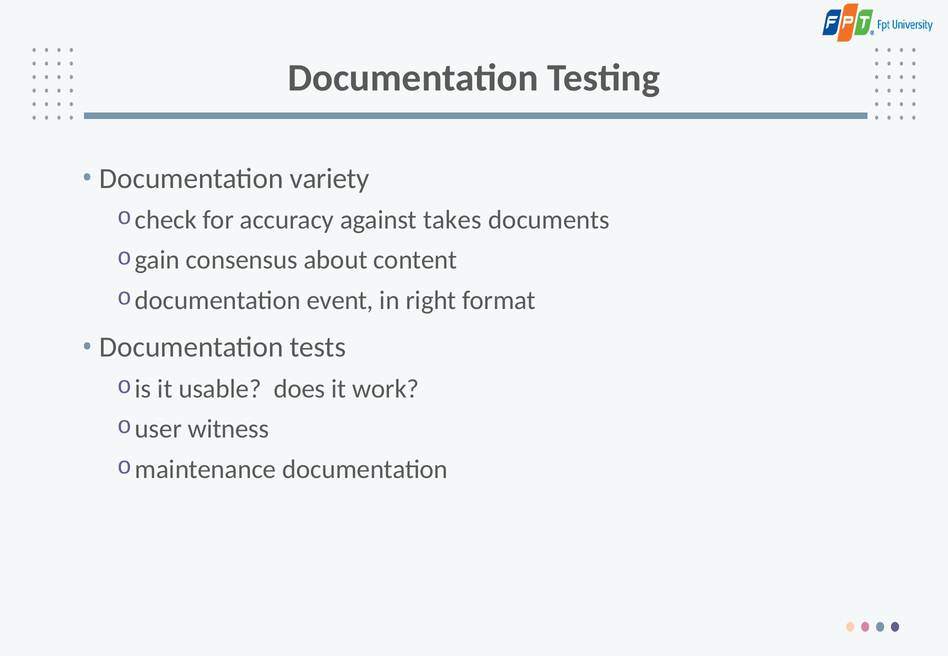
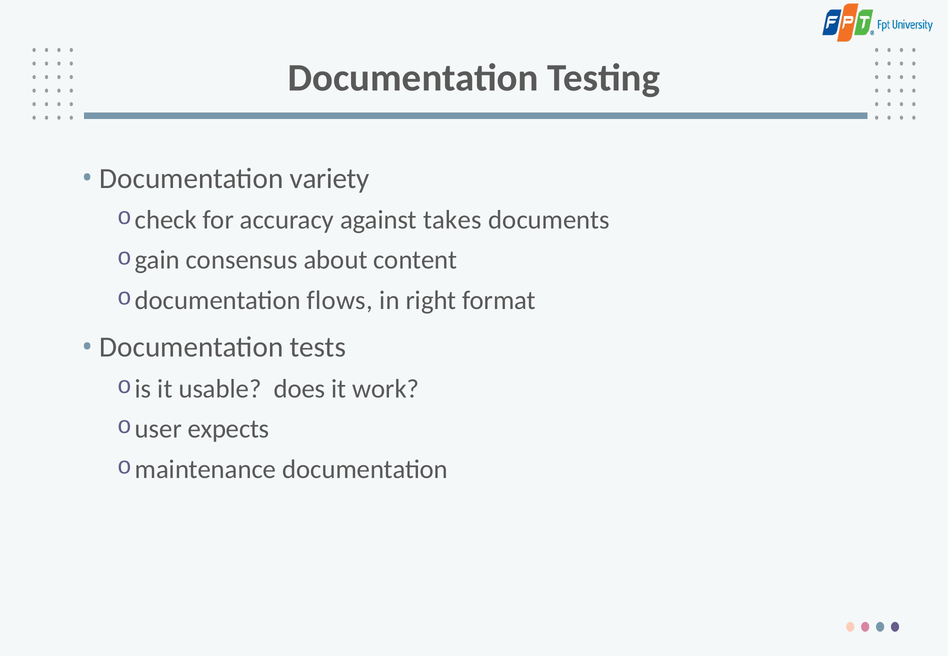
event: event -> flows (340, 300)
witness: witness -> expects (229, 429)
